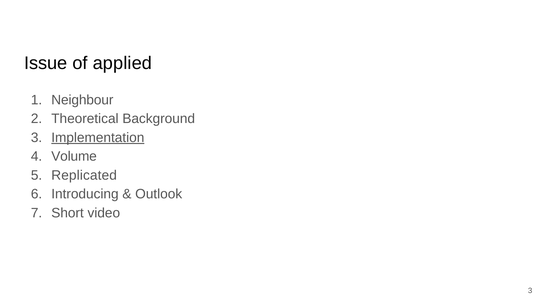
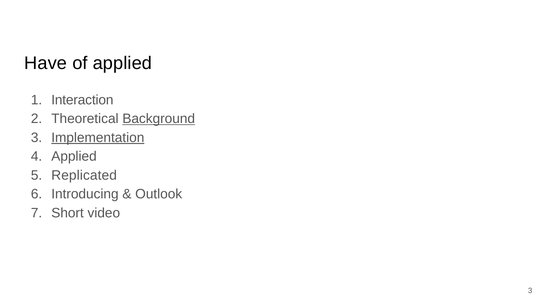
Issue: Issue -> Have (46, 63)
Neighbour: Neighbour -> Interaction (82, 100)
Background underline: none -> present (159, 119)
Volume: Volume -> Applied (74, 156)
